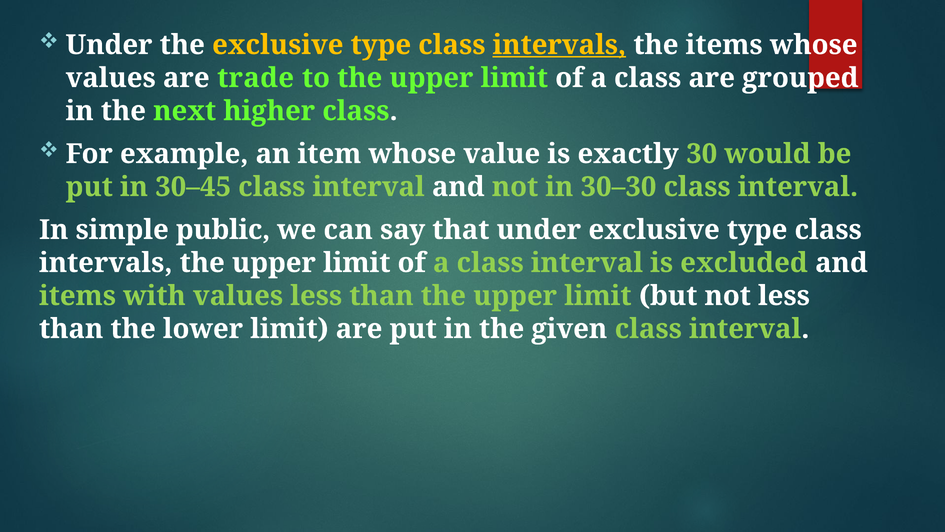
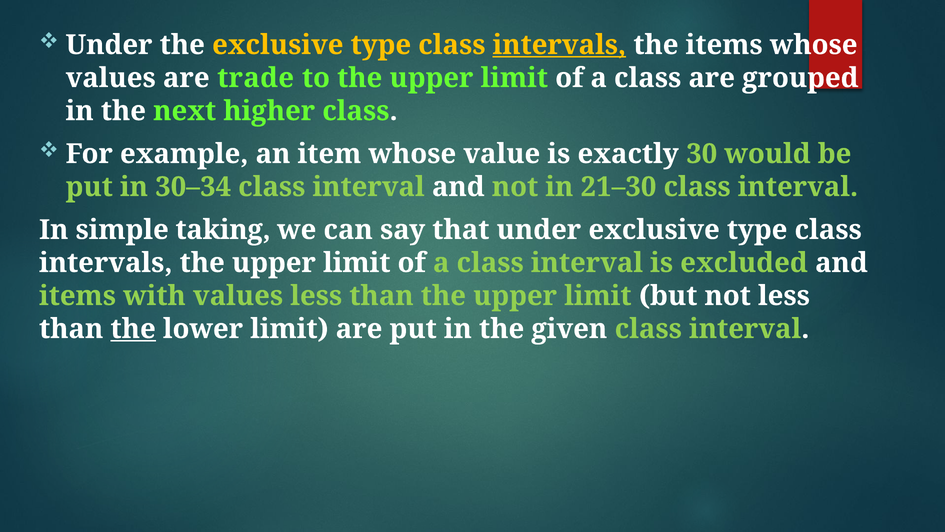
30–45: 30–45 -> 30–34 (193, 187)
30–30: 30–30 -> 21–30 (618, 187)
public: public -> taking (223, 230)
the underline: none -> present (133, 329)
